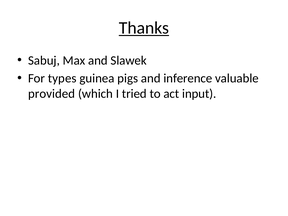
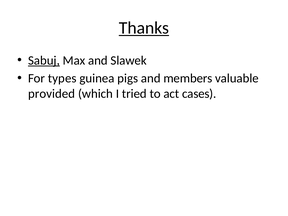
Sabuj underline: none -> present (44, 60)
inference: inference -> members (188, 78)
input: input -> cases (199, 94)
